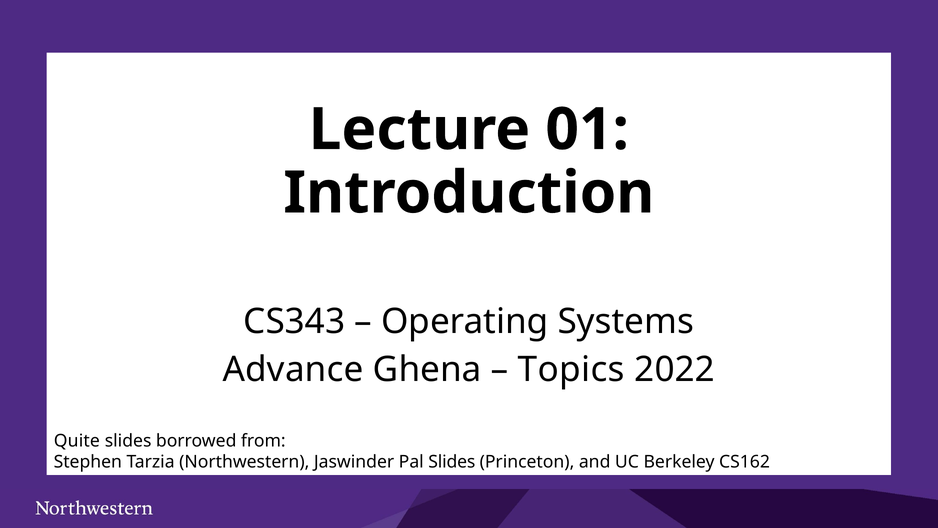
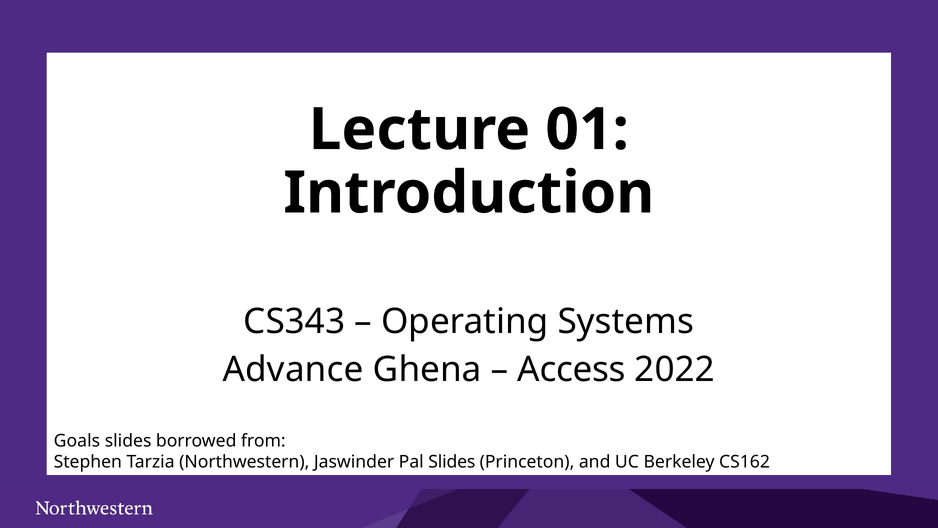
Topics: Topics -> Access (572, 369)
Quite: Quite -> Goals (77, 440)
